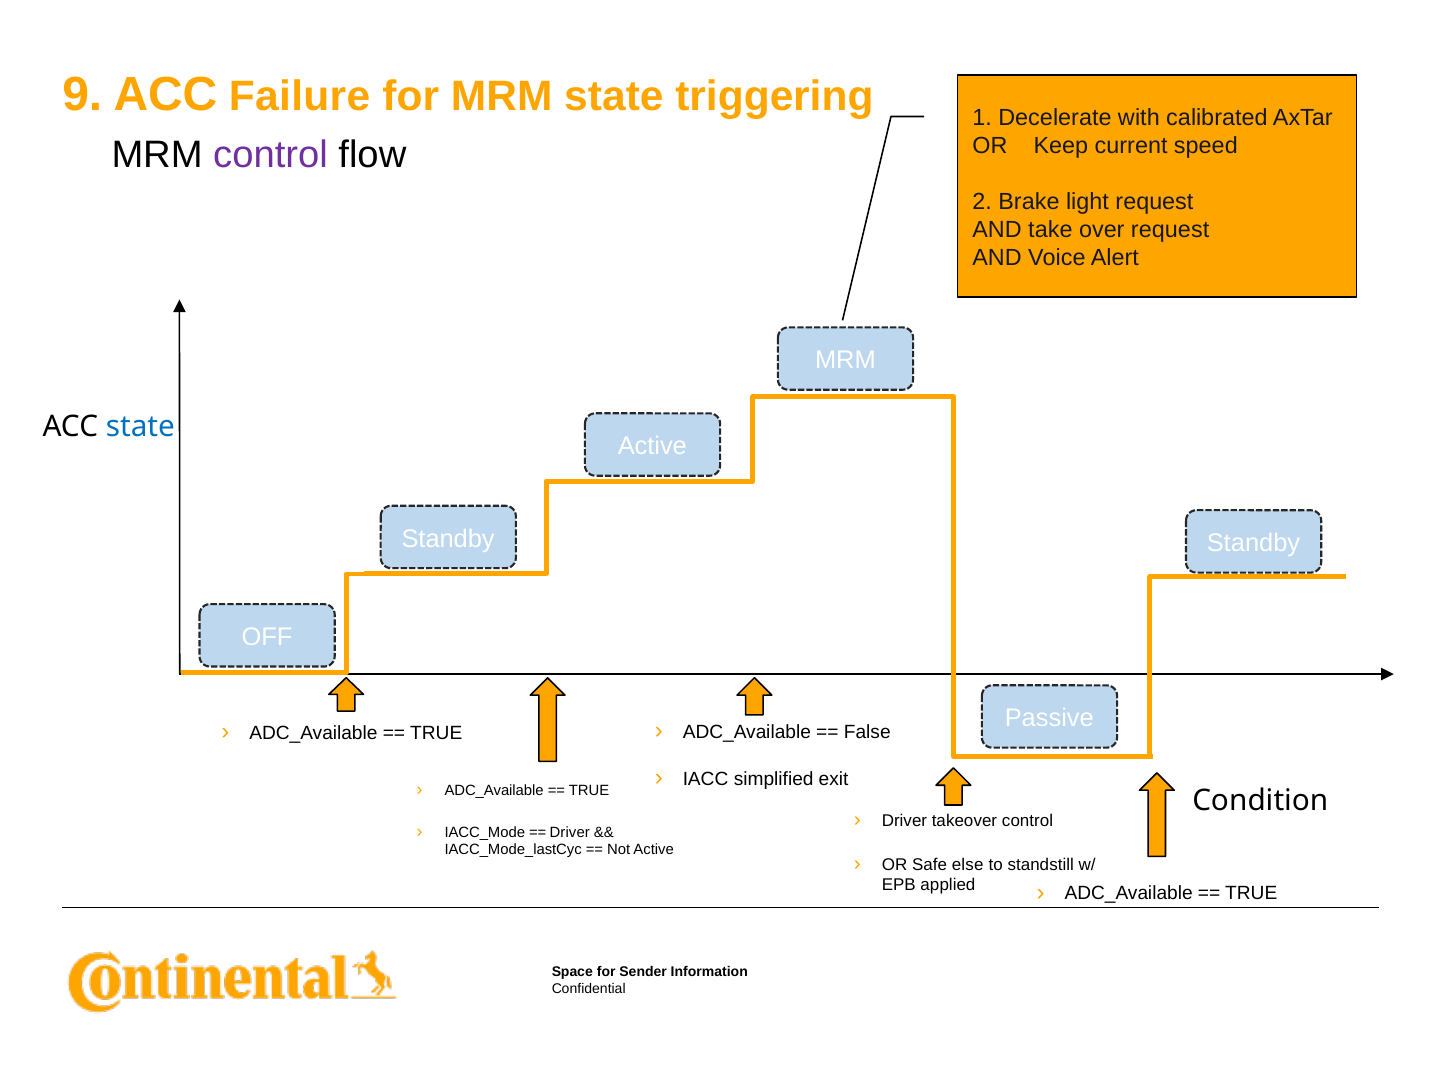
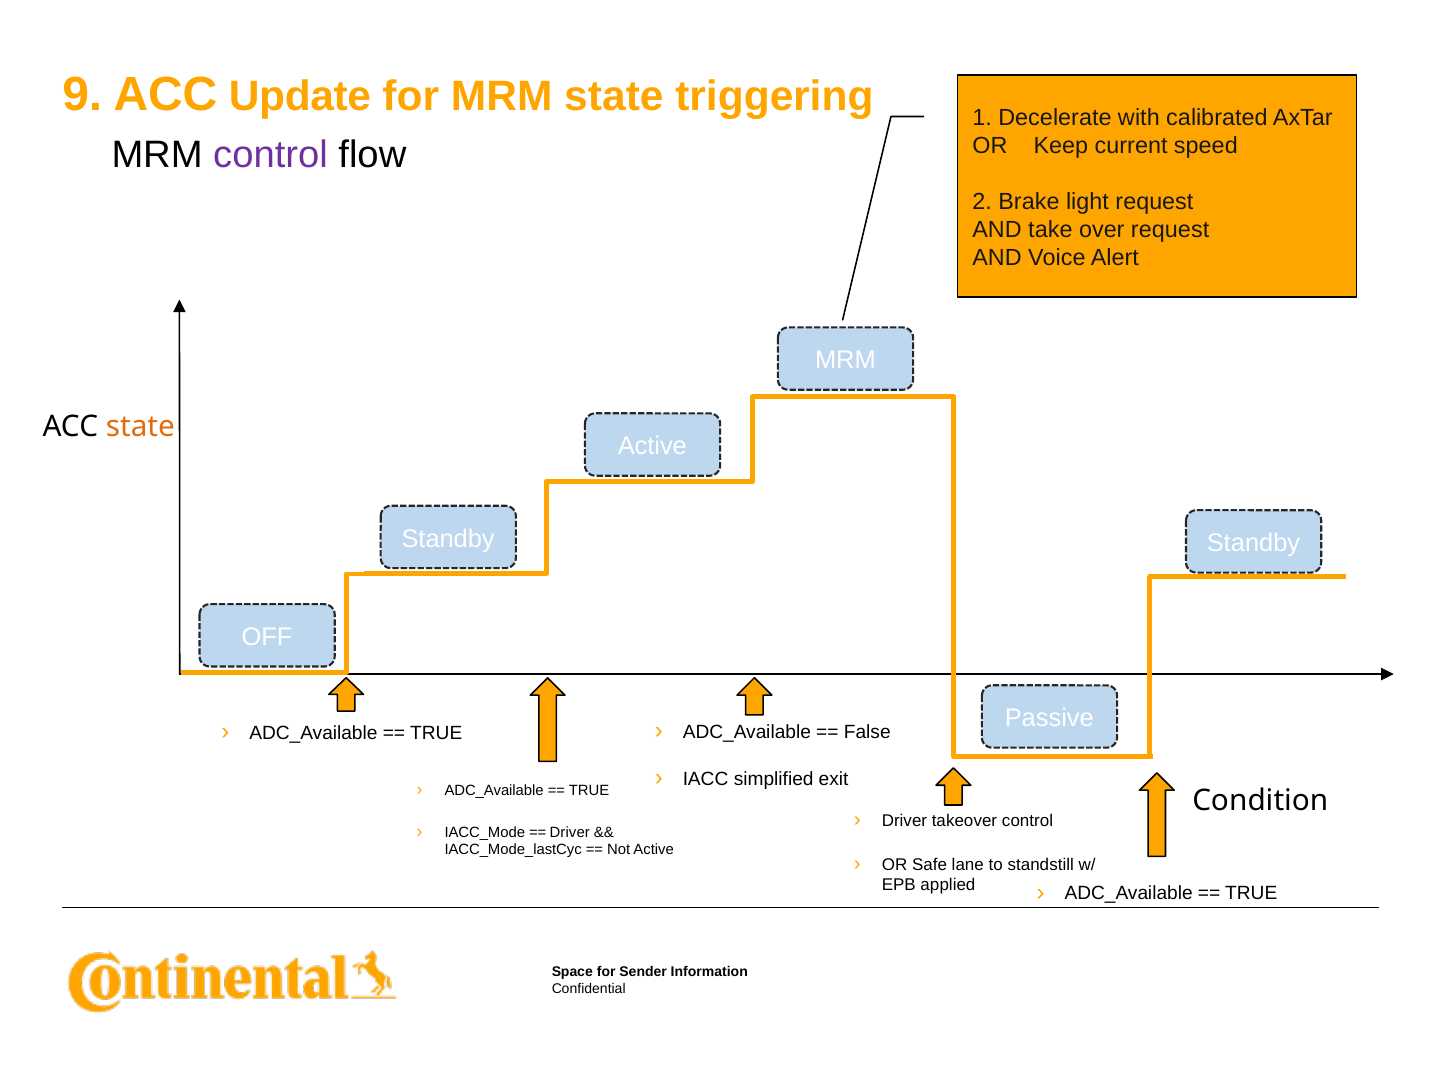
Failure: Failure -> Update (300, 97)
state colour: blue -> orange (140, 427)
else: else -> lane (968, 866)
